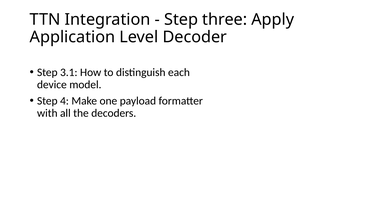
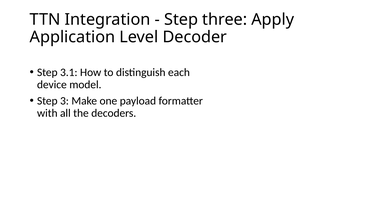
4: 4 -> 3 (64, 101)
